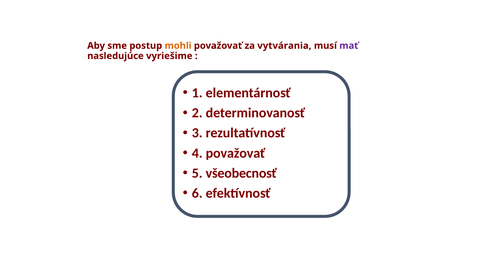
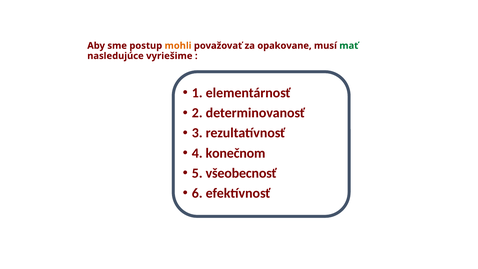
vytvárania: vytvárania -> opakovane (284, 46)
mať colour: purple -> green (349, 46)
4 považovať: považovať -> konečnom (235, 153)
